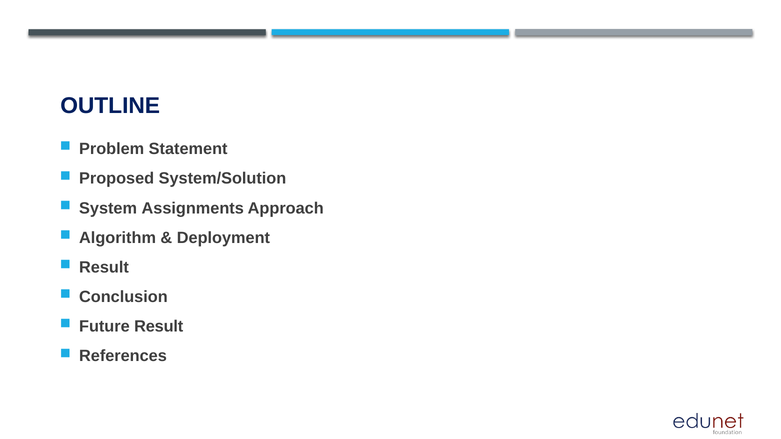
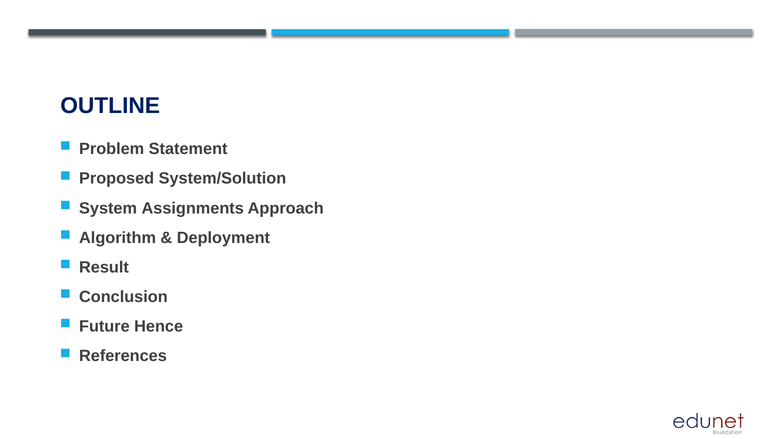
Future Result: Result -> Hence (159, 327)
